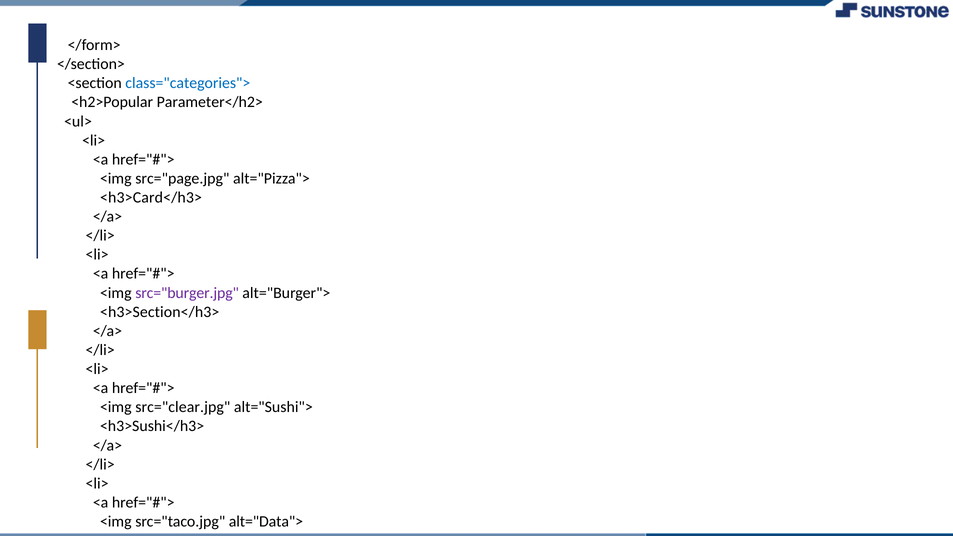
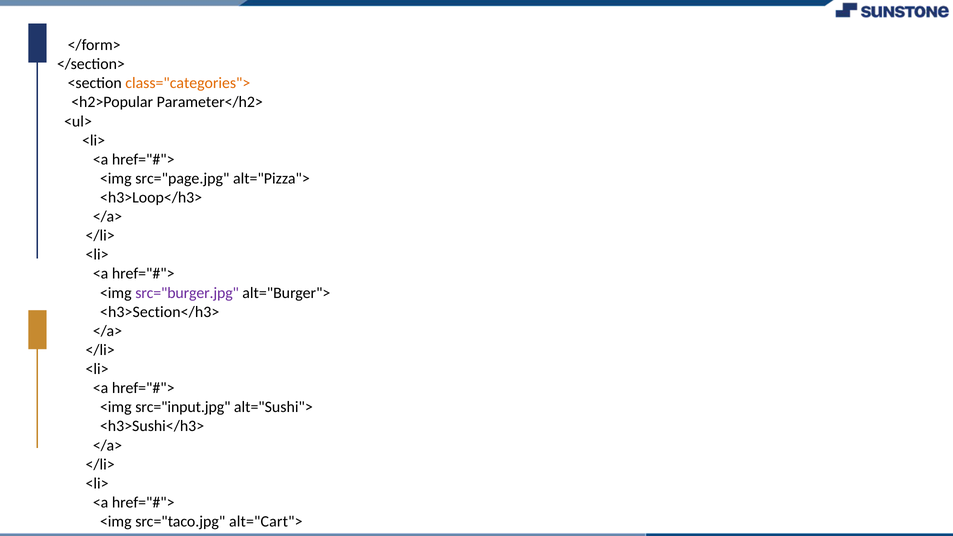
class="categories"> colour: blue -> orange (188, 83)
<h3>Card</h3>: <h3>Card</h3> -> <h3>Loop</h3> (151, 198)
src="clear.jpg: src="clear.jpg -> src="input.jpg (183, 407)
alt="Data">: alt="Data"> -> alt="Cart"> (266, 522)
